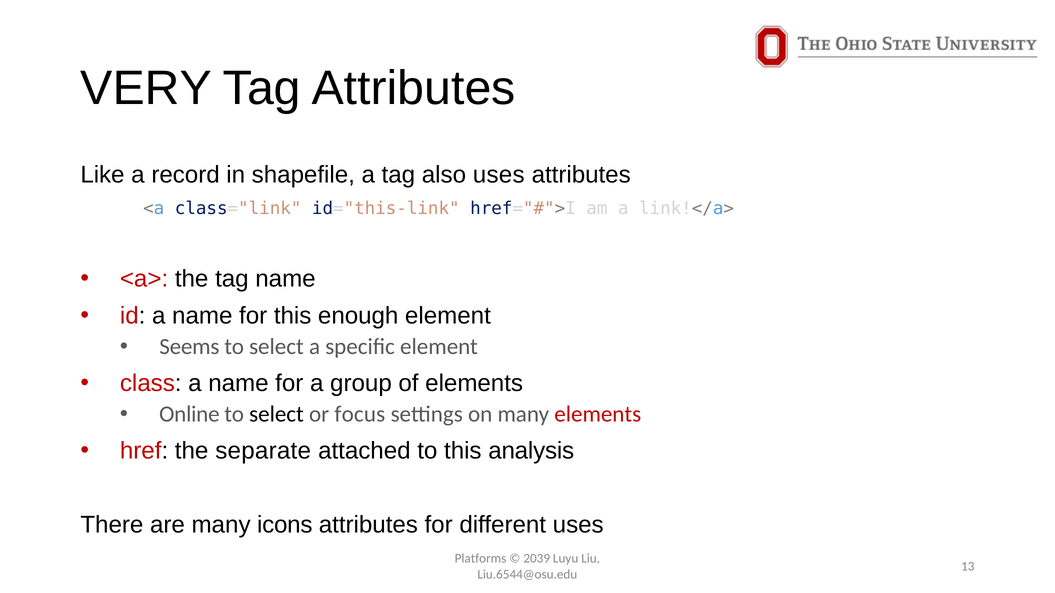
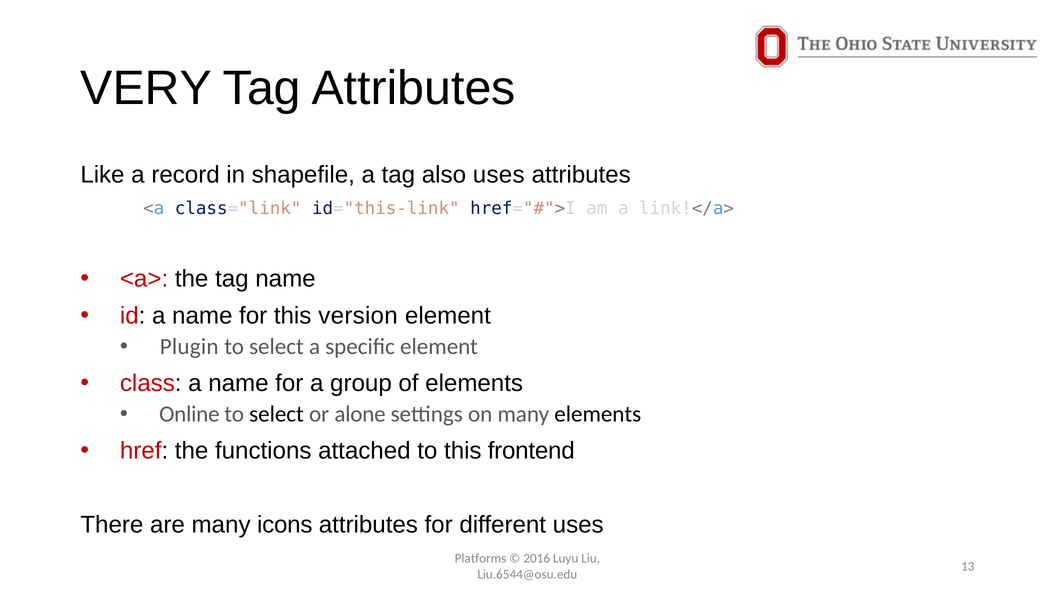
enough: enough -> version (358, 316)
Seems: Seems -> Plugin (189, 347)
focus: focus -> alone (360, 415)
elements colour: red -> black (598, 415)
separate: separate -> functions (263, 451)
analysis: analysis -> frontend (531, 451)
2039: 2039 -> 2016 (537, 559)
